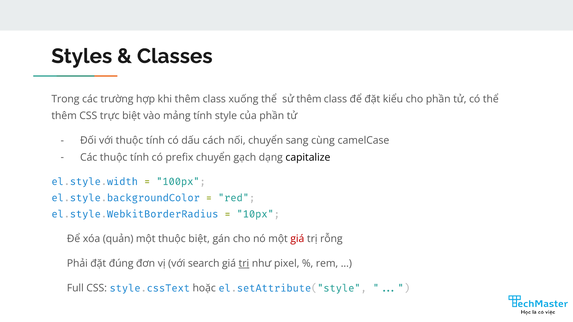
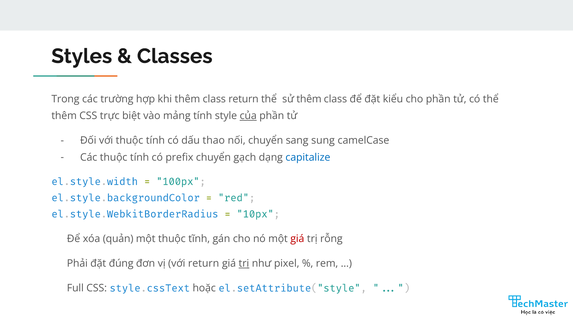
class xuống: xuống -> return (244, 99)
của underline: none -> present (248, 116)
cách: cách -> thao (214, 141)
cùng: cùng -> sung (323, 141)
capitalize colour: black -> blue (308, 157)
thuộc biệt: biệt -> tĩnh (199, 239)
với search: search -> return (204, 264)
